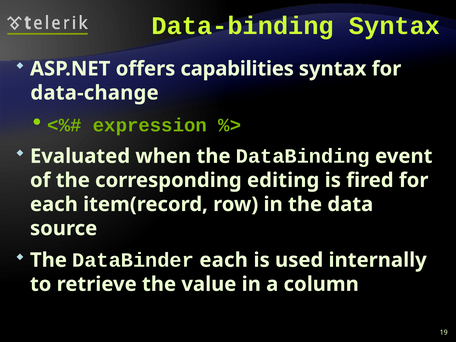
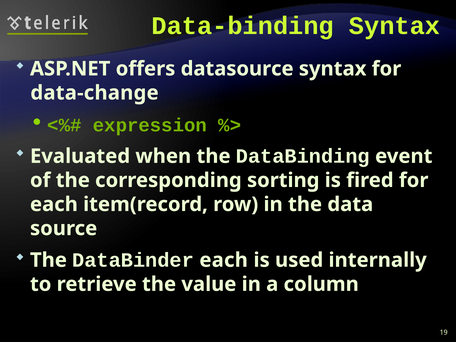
capabilities: capabilities -> datasource (237, 69)
editing: editing -> sorting (283, 180)
